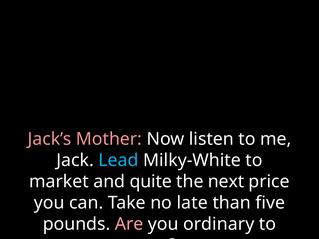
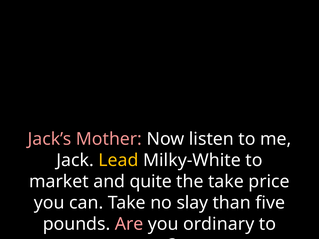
Lead colour: light blue -> yellow (118, 160)
the next: next -> take (226, 182)
late: late -> slay (192, 203)
